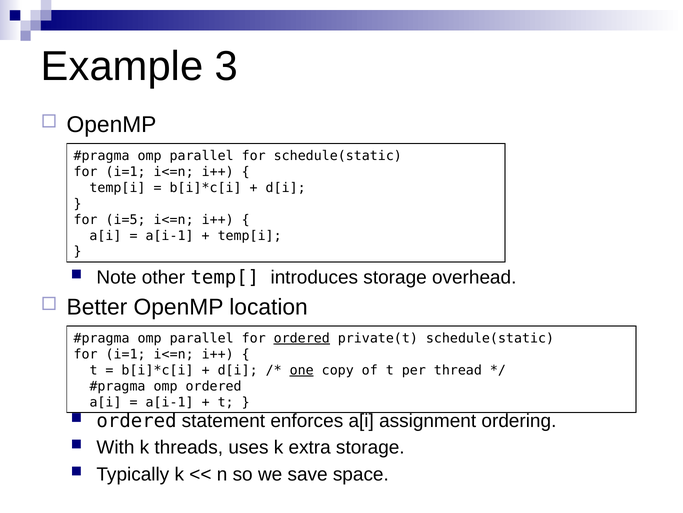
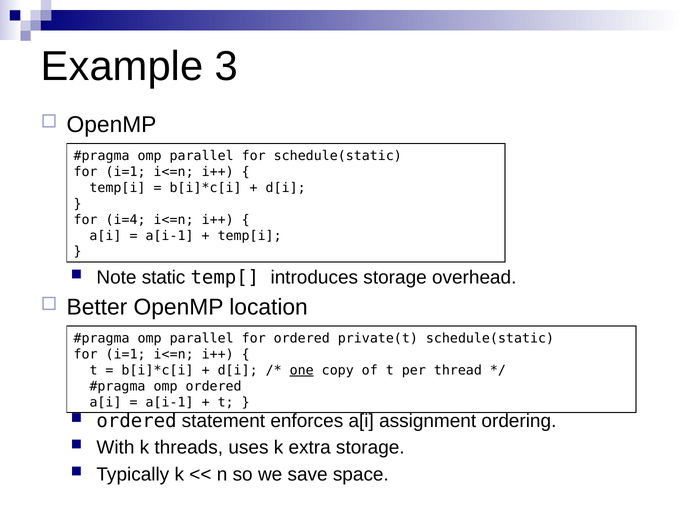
i=5: i=5 -> i=4 (126, 219)
other: other -> static (164, 277)
ordered underline: present -> none (302, 338)
